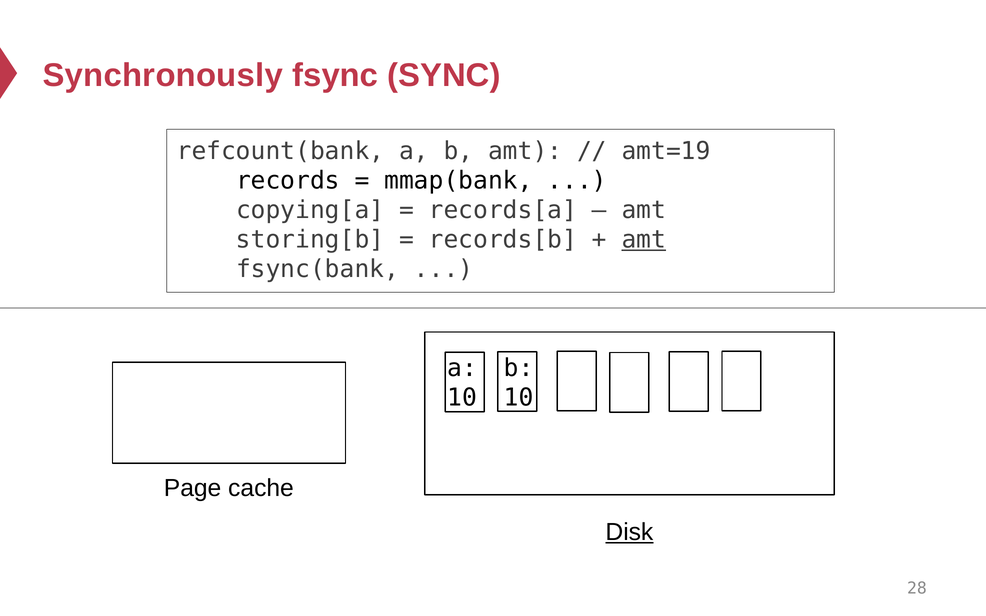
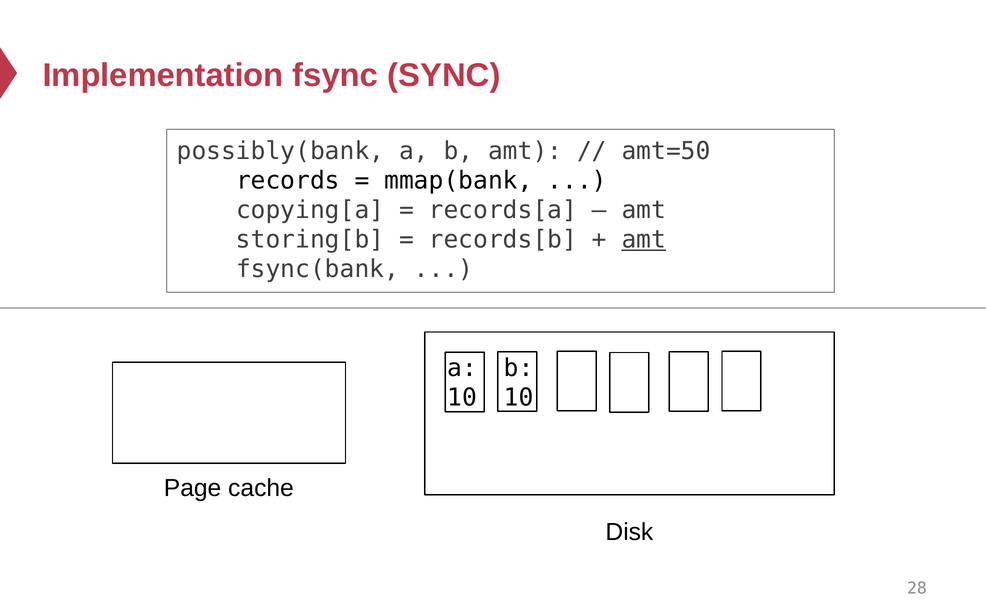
Synchronously: Synchronously -> Implementation (163, 76)
refcount(bank: refcount(bank -> possibly(bank (280, 151)
amt=19: amt=19 -> amt=50 (666, 151)
Disk underline: present -> none (629, 532)
